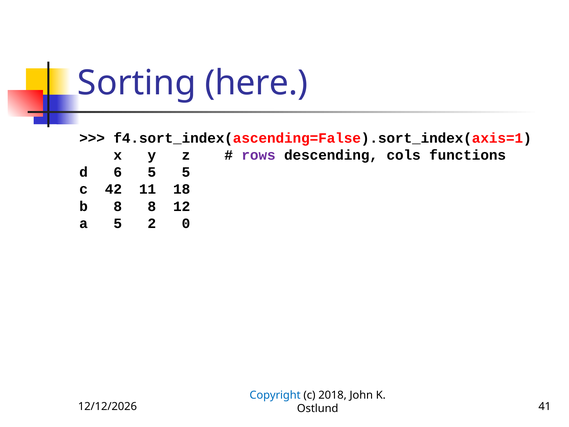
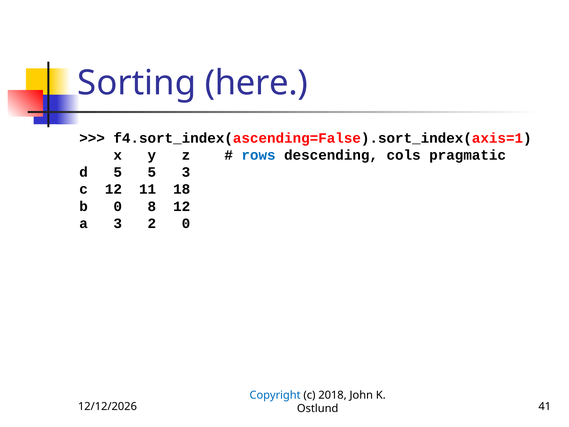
rows colour: purple -> blue (259, 155)
functions: functions -> pragmatic (468, 155)
d 6: 6 -> 5 (118, 172)
5 5: 5 -> 3 (186, 172)
c 42: 42 -> 12 (113, 189)
b 8: 8 -> 0 (118, 206)
a 5: 5 -> 3 (118, 223)
